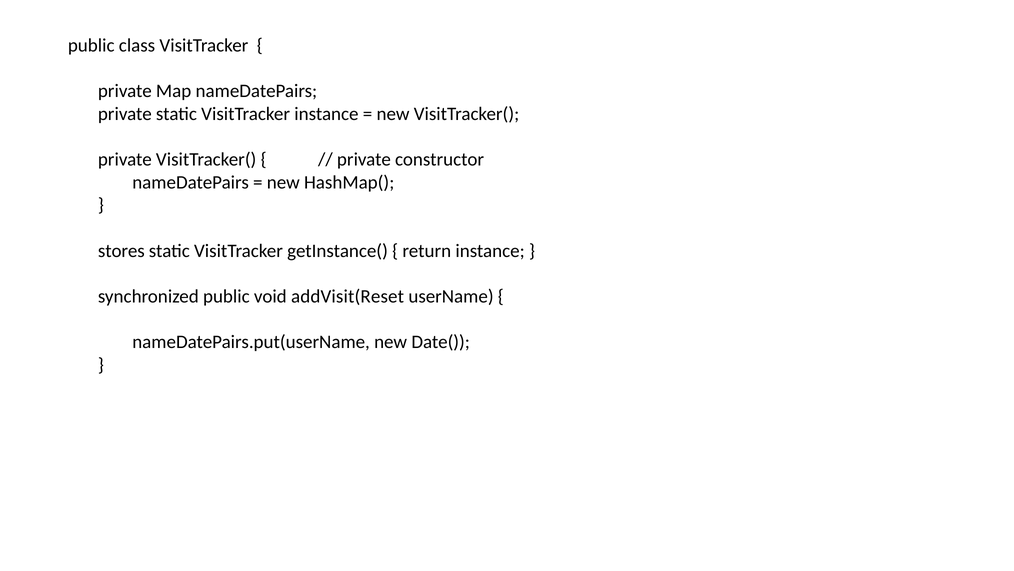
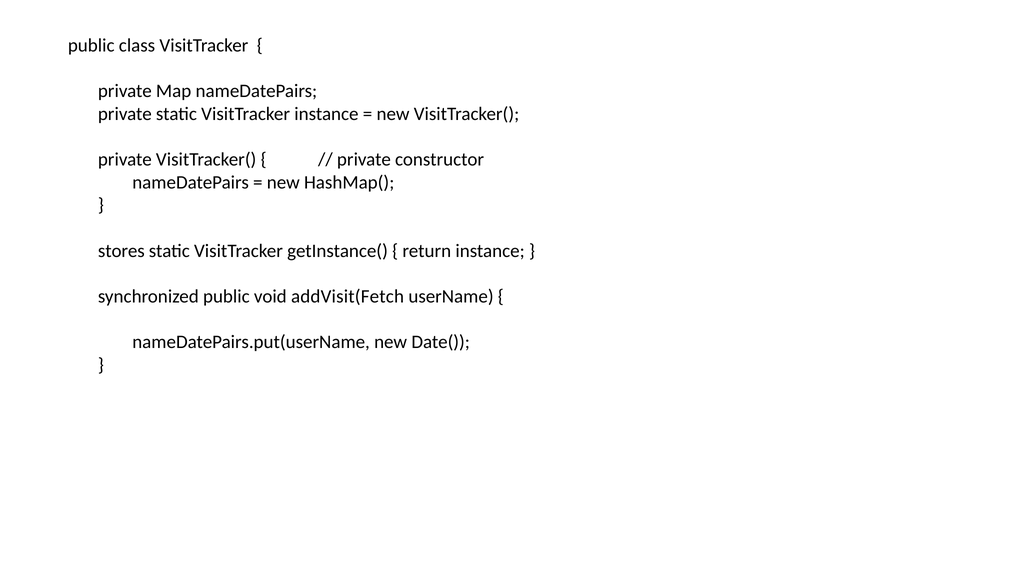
addVisit(Reset: addVisit(Reset -> addVisit(Fetch (348, 296)
